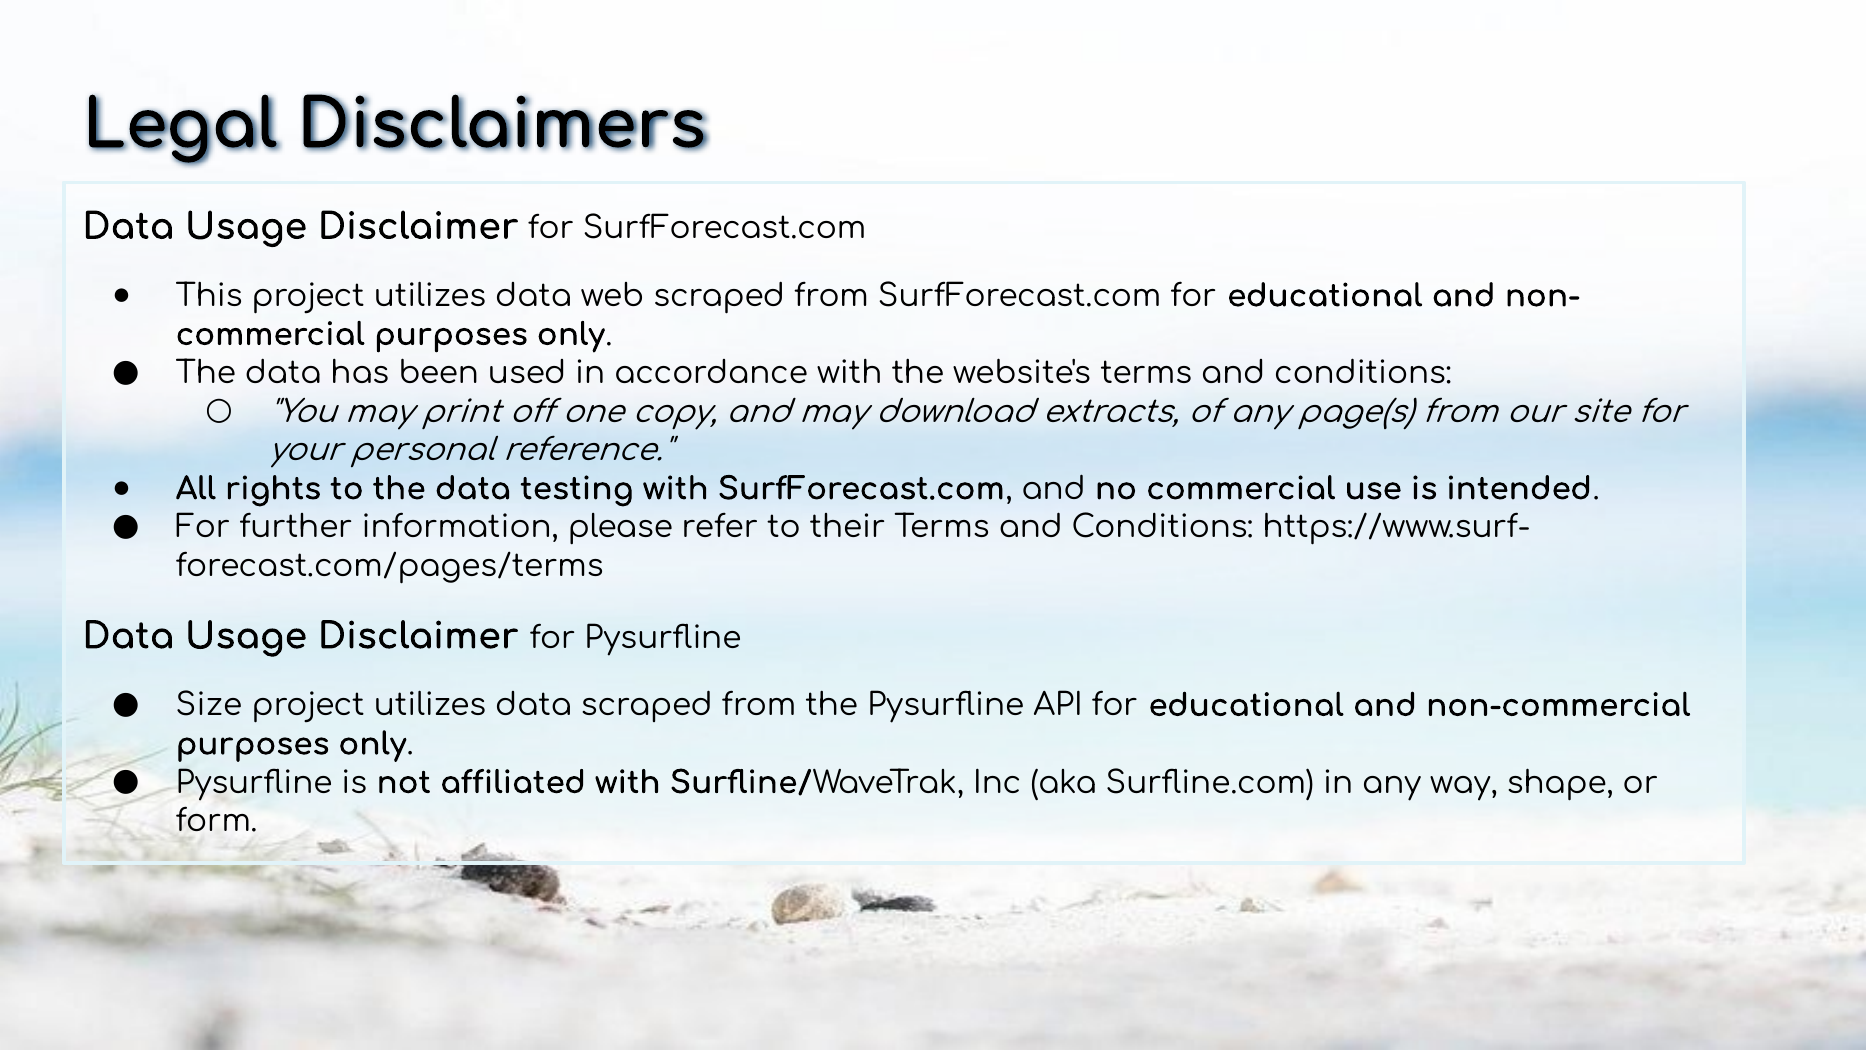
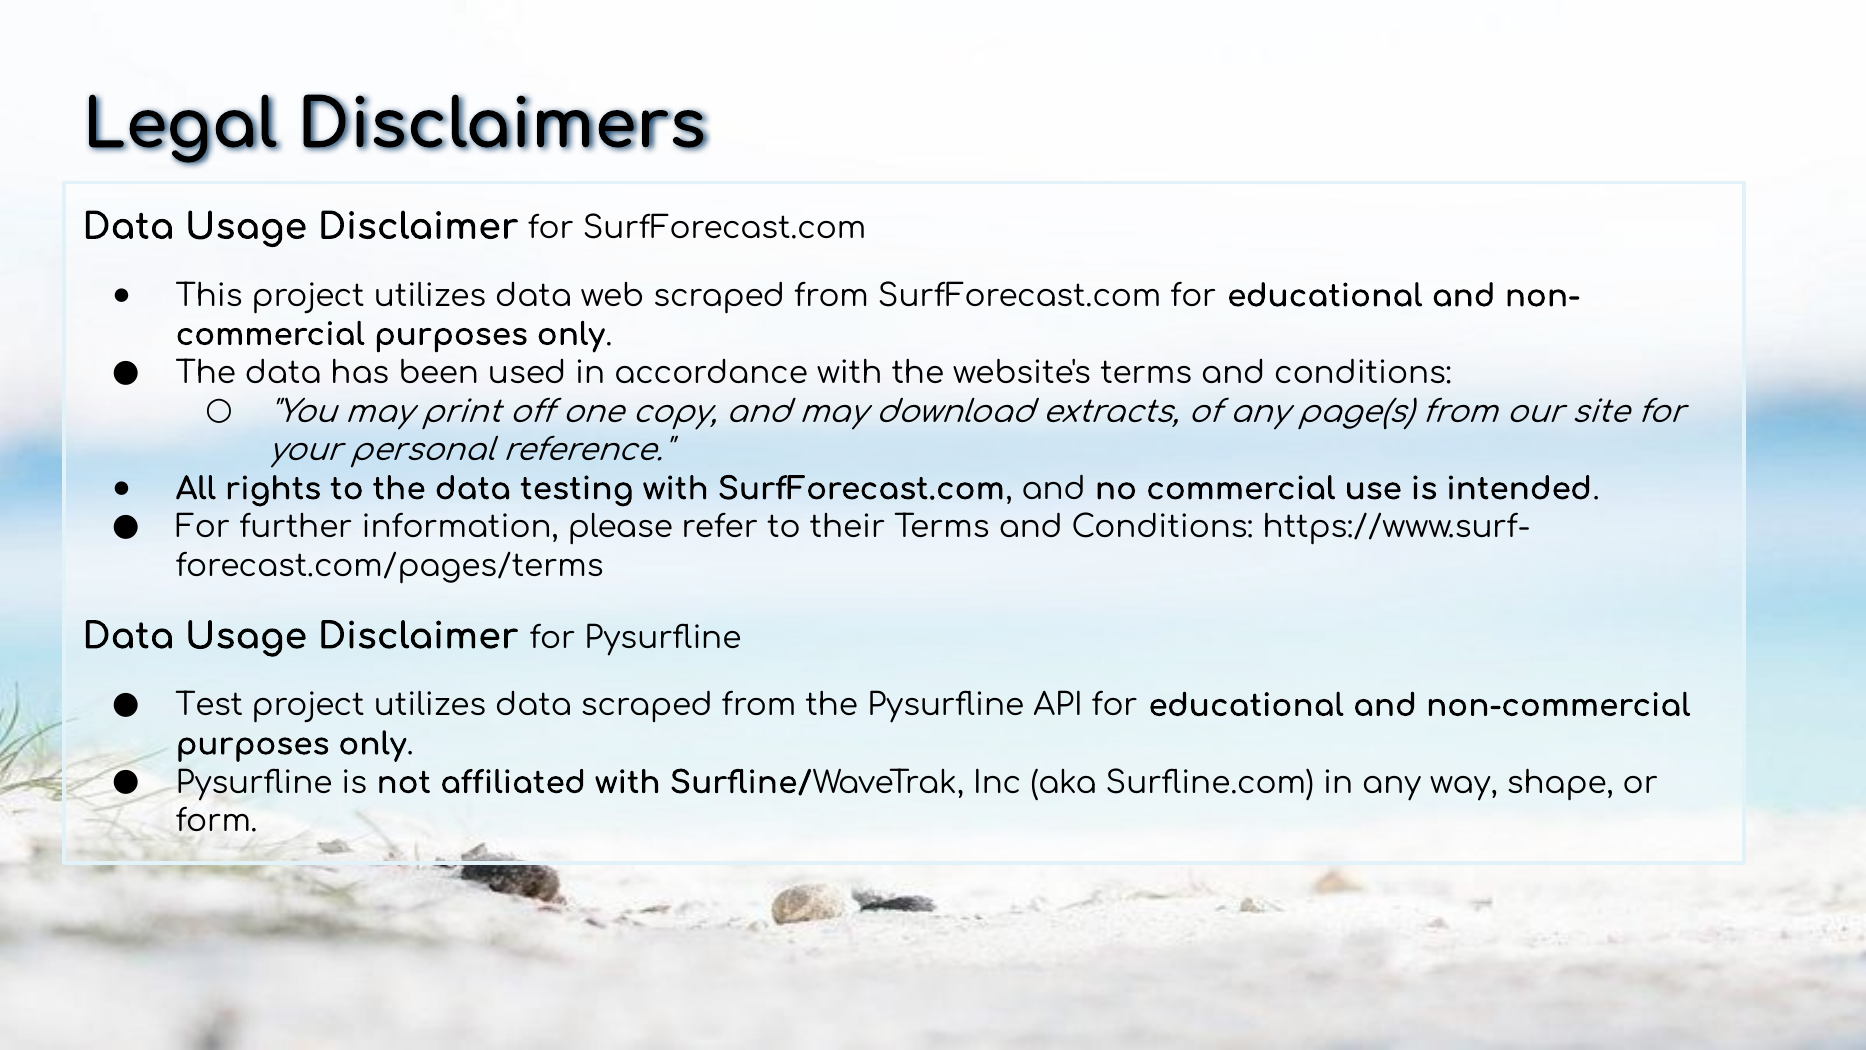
Size: Size -> Test (209, 706)
